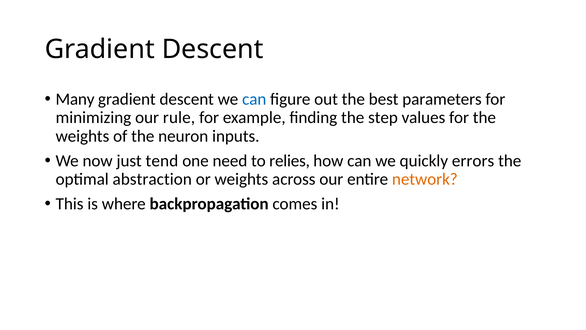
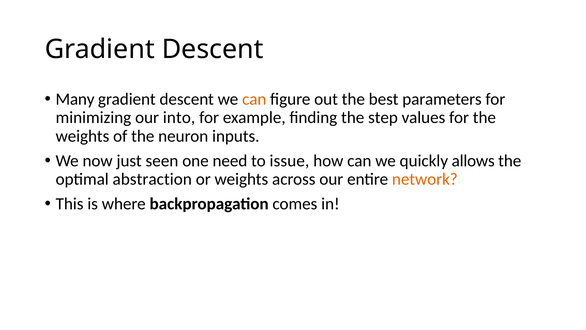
can colour: blue -> orange (254, 99)
rule: rule -> into (179, 118)
tend: tend -> seen (162, 161)
relies: relies -> issue (289, 161)
errors: errors -> allows (473, 161)
